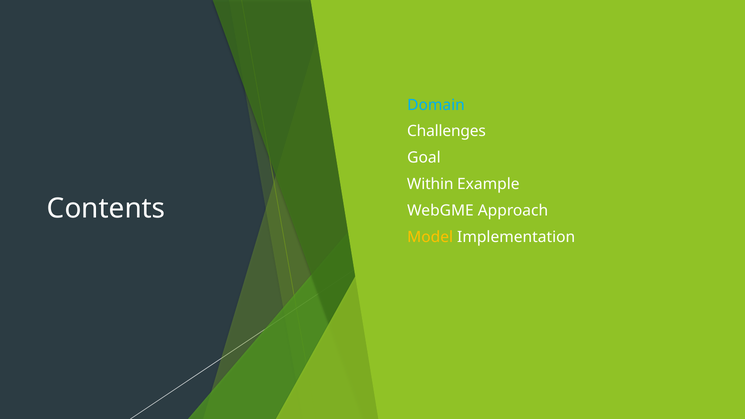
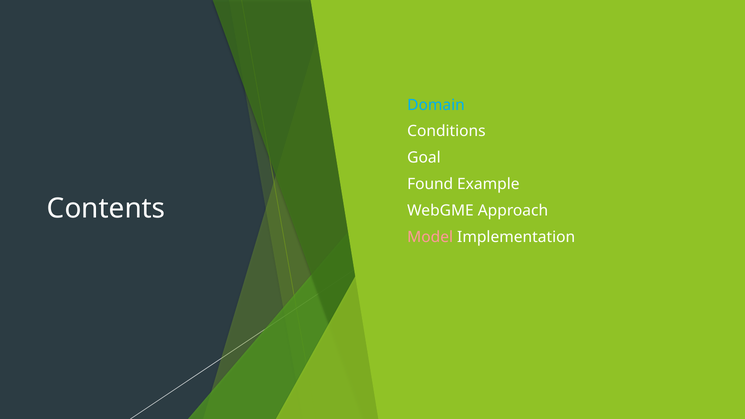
Challenges: Challenges -> Conditions (446, 131)
Within: Within -> Found (430, 184)
Model colour: yellow -> pink (430, 237)
